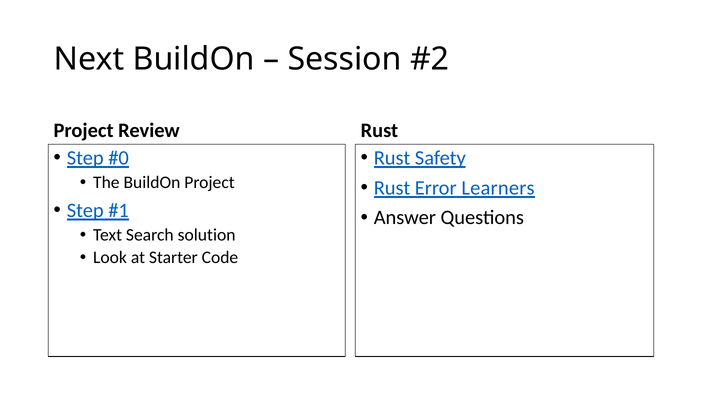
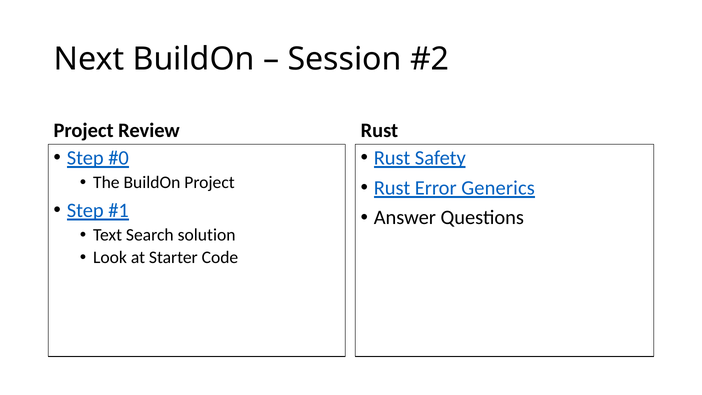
Learners: Learners -> Generics (498, 188)
